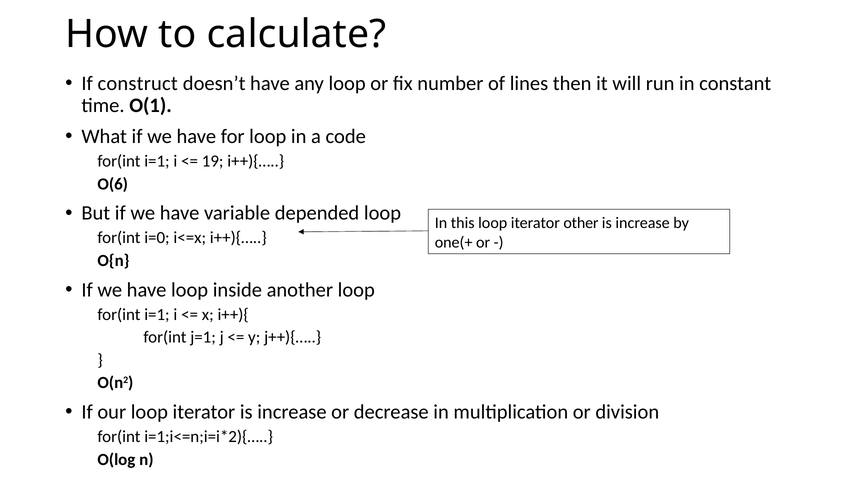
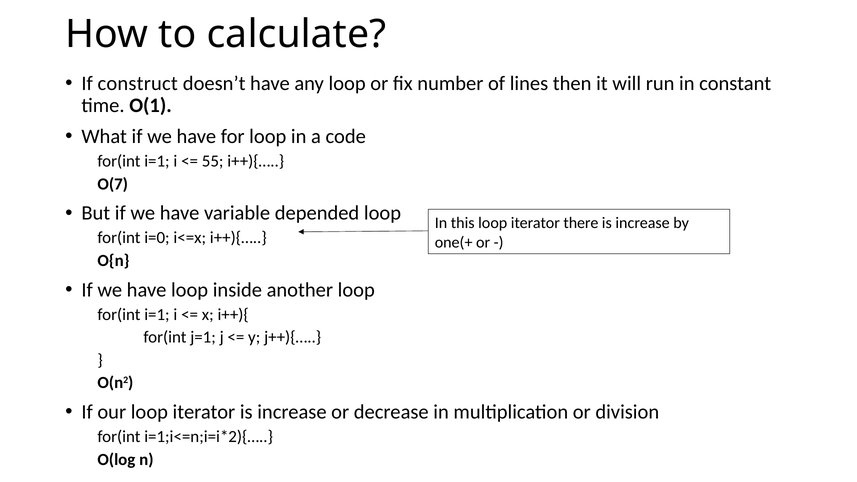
19: 19 -> 55 (213, 161)
O(6: O(6 -> O(7 (113, 184)
other: other -> there (581, 223)
